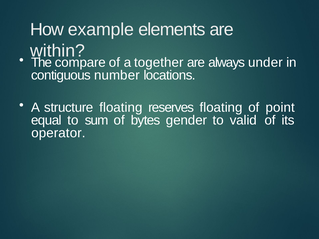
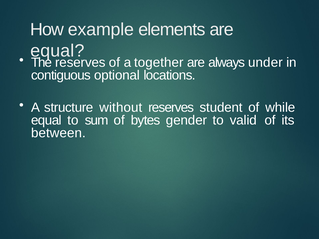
within: within -> equal (57, 51)
The compare: compare -> reserves (80, 62)
number: number -> optional (117, 75)
structure floating: floating -> without (121, 107)
reserves floating: floating -> student (221, 107)
point: point -> while (280, 107)
operator: operator -> between (58, 133)
